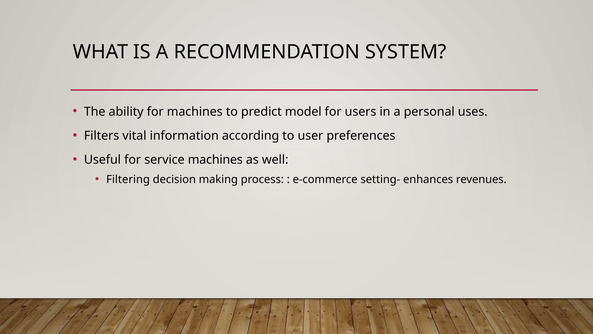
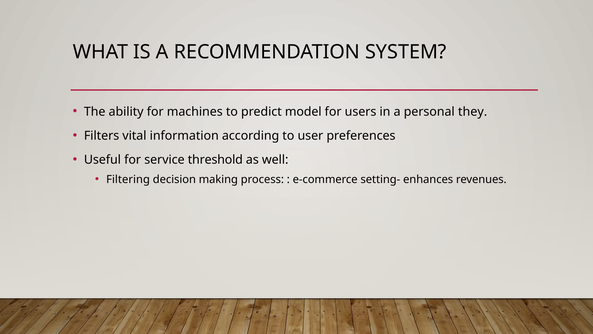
uses: uses -> they (473, 111)
service machines: machines -> threshold (215, 159)
